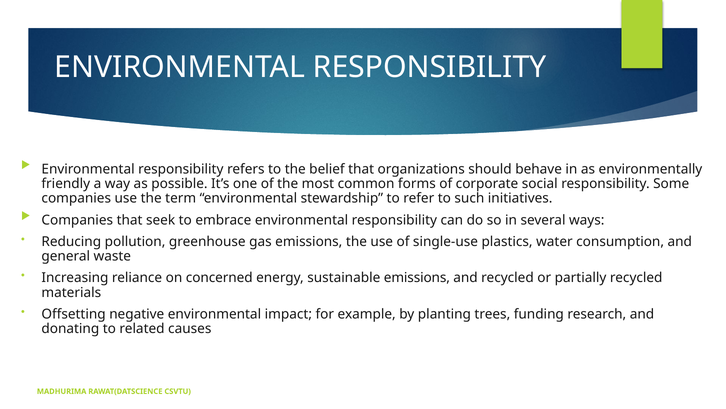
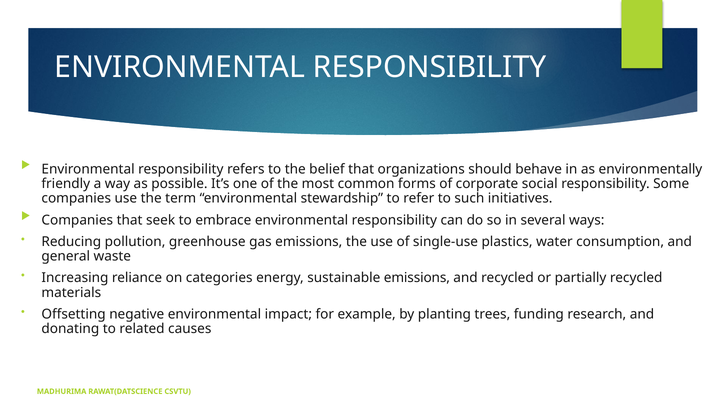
concerned: concerned -> categories (219, 277)
